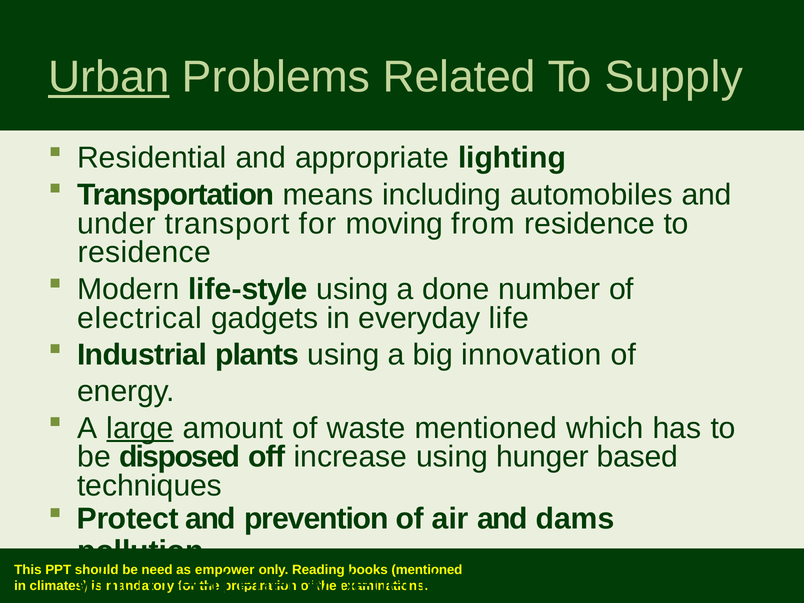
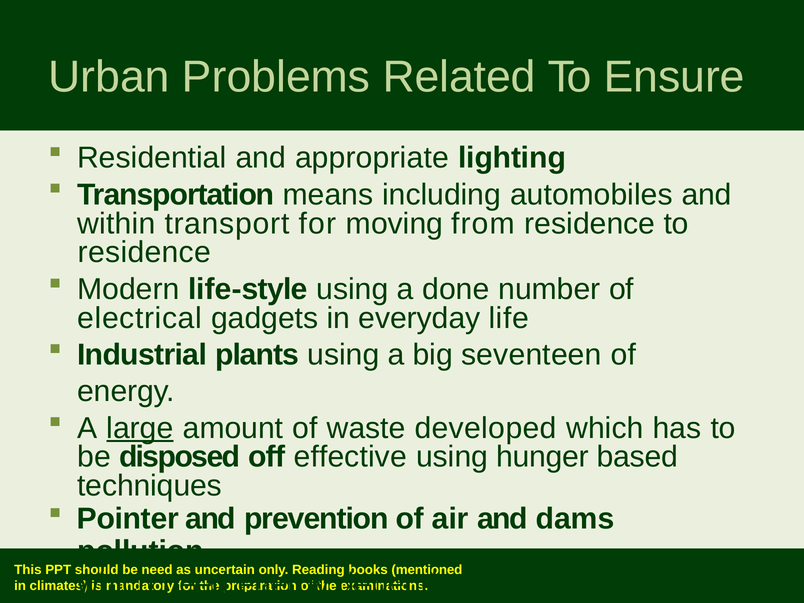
Urban underline: present -> none (109, 77)
Supply: Supply -> Ensure (674, 77)
under: under -> within (116, 224)
innovation: innovation -> seventeen (531, 355)
waste mentioned: mentioned -> developed (486, 428)
increase: increase -> effective (350, 457)
Protect: Protect -> Pointer (128, 519)
empower: empower -> uncertain (225, 570)
